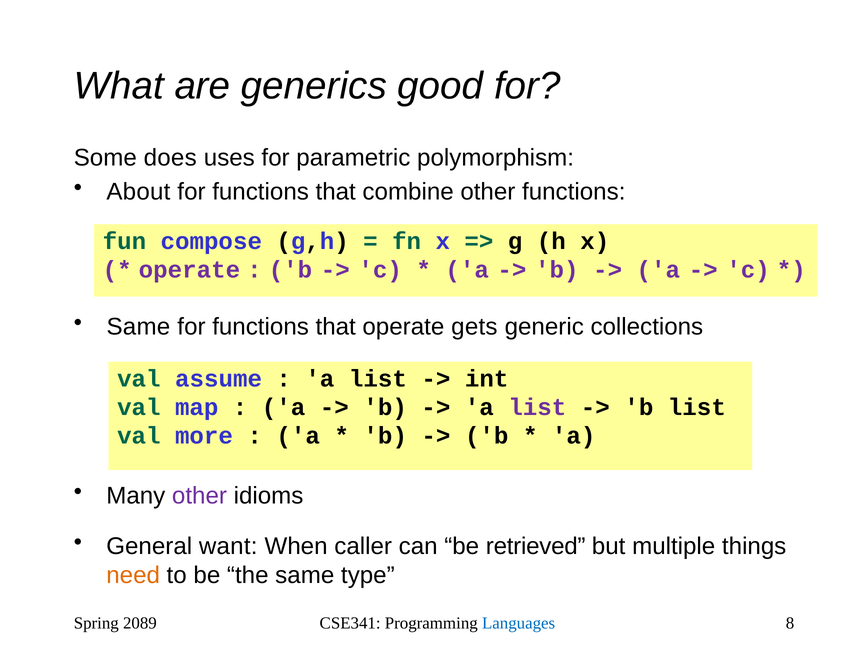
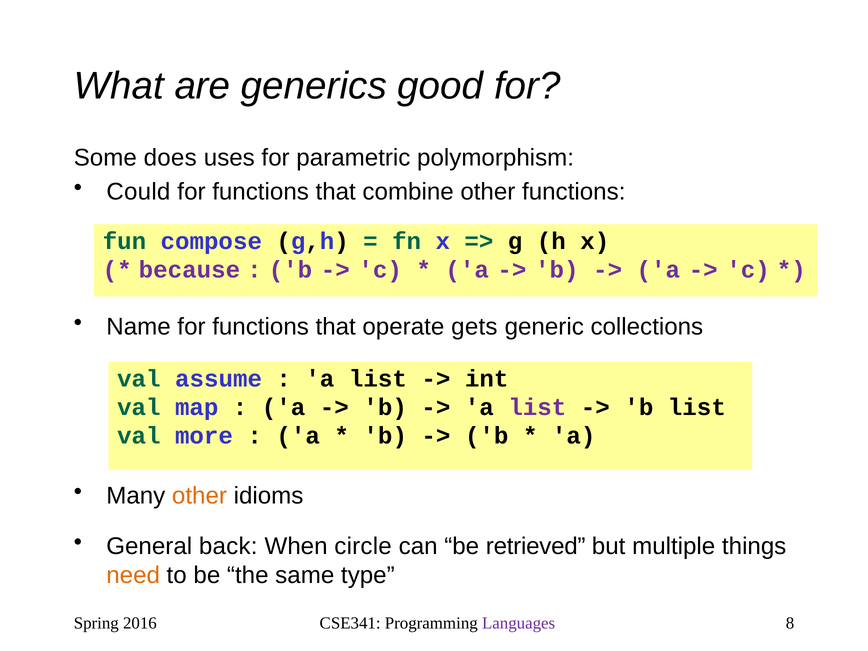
About: About -> Could (138, 192)
operate: operate -> because (189, 270)
Same: Same -> Name (139, 327)
other colour: purple -> orange (199, 496)
want: want -> back (228, 546)
caller: caller -> circle (363, 546)
2089: 2089 -> 2016 (140, 623)
Languages colour: blue -> purple (519, 623)
